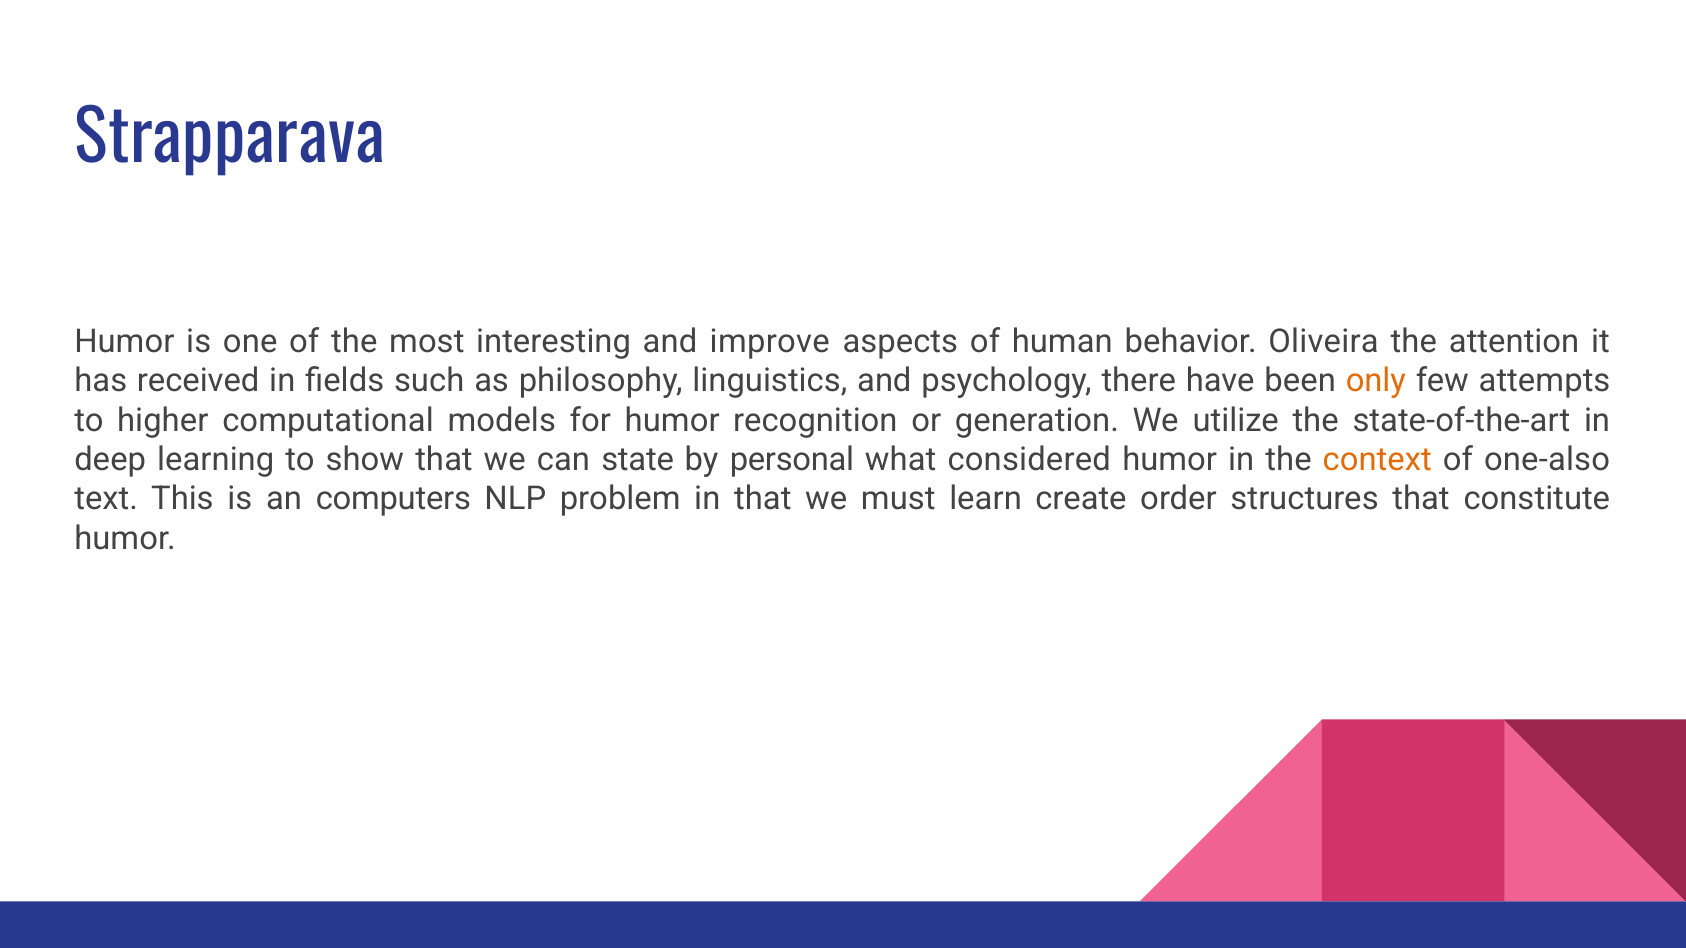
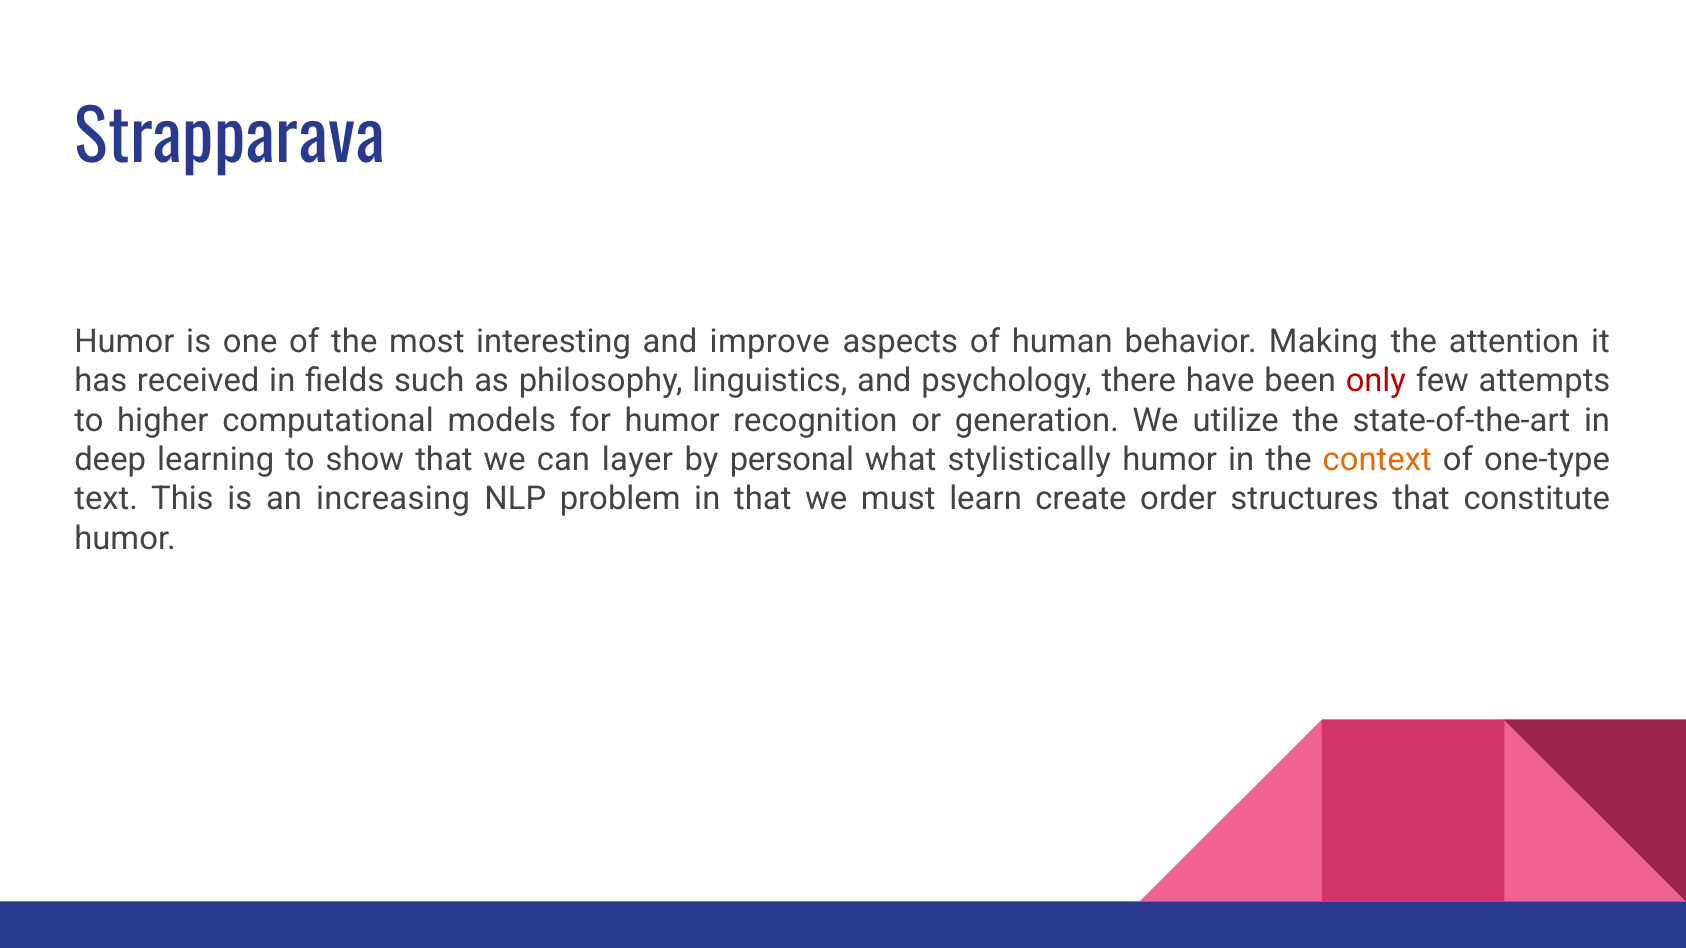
Oliveira: Oliveira -> Making (1323, 342)
only colour: orange -> red (1376, 381)
state: state -> layer (637, 460)
considered: considered -> stylistically (1029, 460)
one-also: one-also -> one-type (1547, 460)
computers: computers -> increasing (393, 499)
